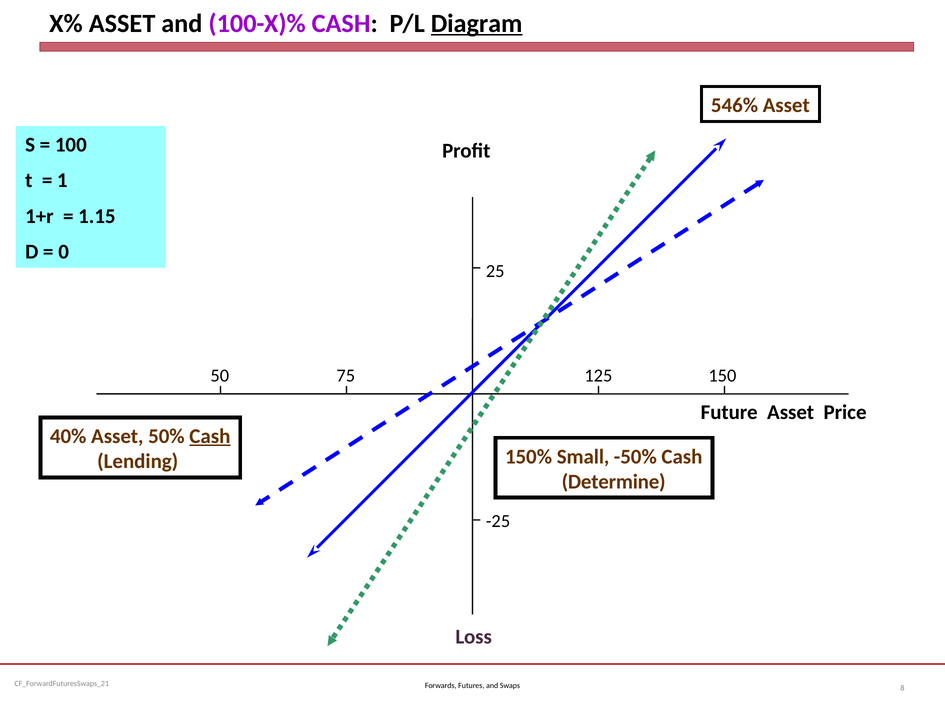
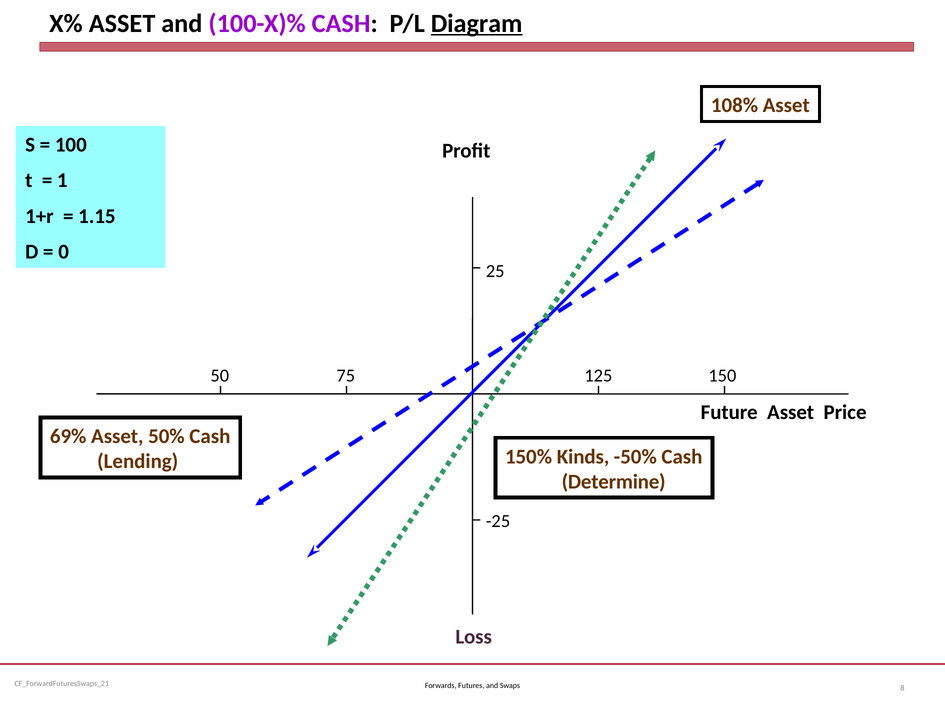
546%: 546% -> 108% (735, 105)
40%: 40% -> 69% (68, 436)
Cash underline: present -> none (210, 436)
Small: Small -> Kinds (583, 456)
